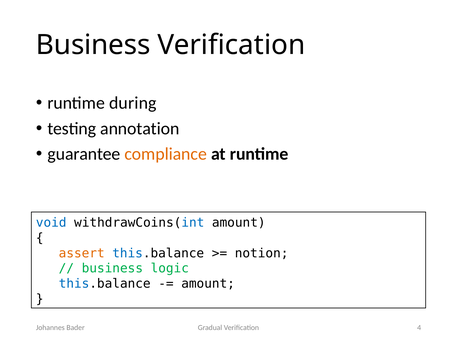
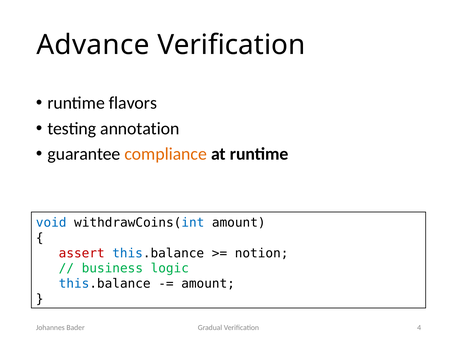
Business: Business -> Advance (93, 45)
during: during -> flavors (133, 103)
assert colour: orange -> red (82, 253)
